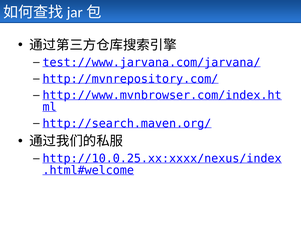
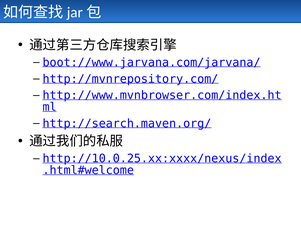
test://www.jarvana.com/jarvana/: test://www.jarvana.com/jarvana/ -> boot://www.jarvana.com/jarvana/ (152, 62)
